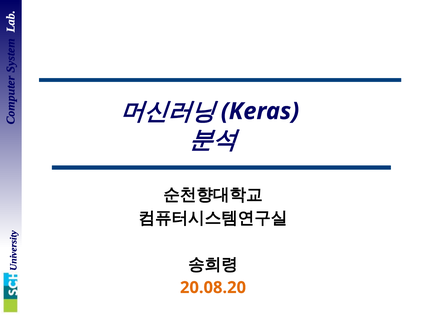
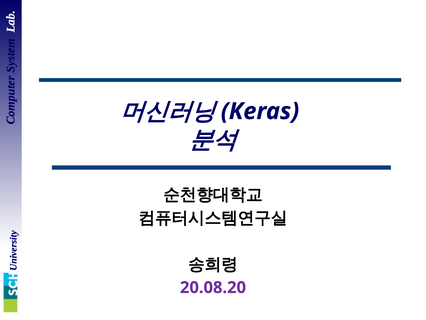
20.08.20 colour: orange -> purple (213, 287)
